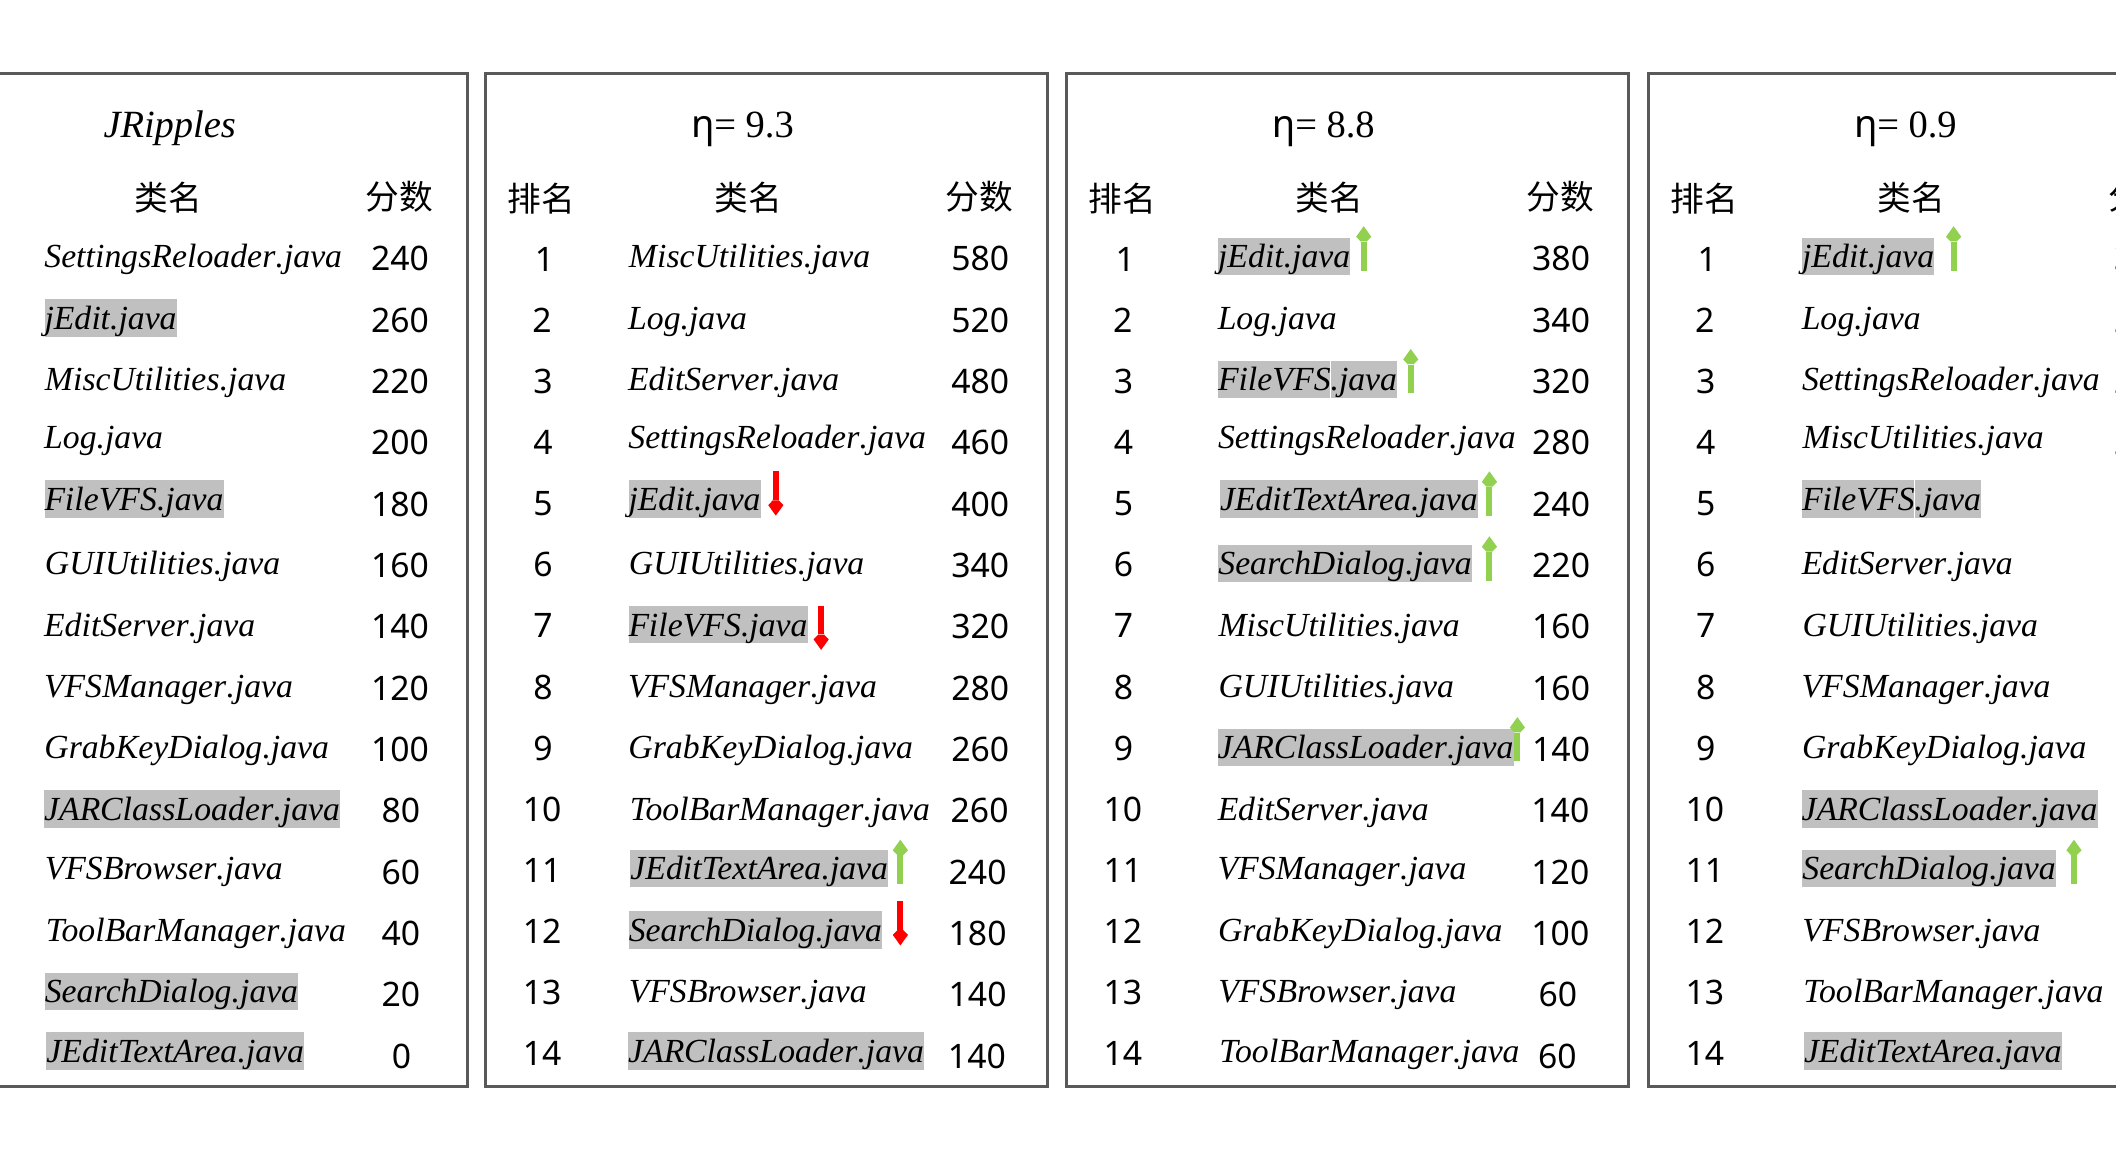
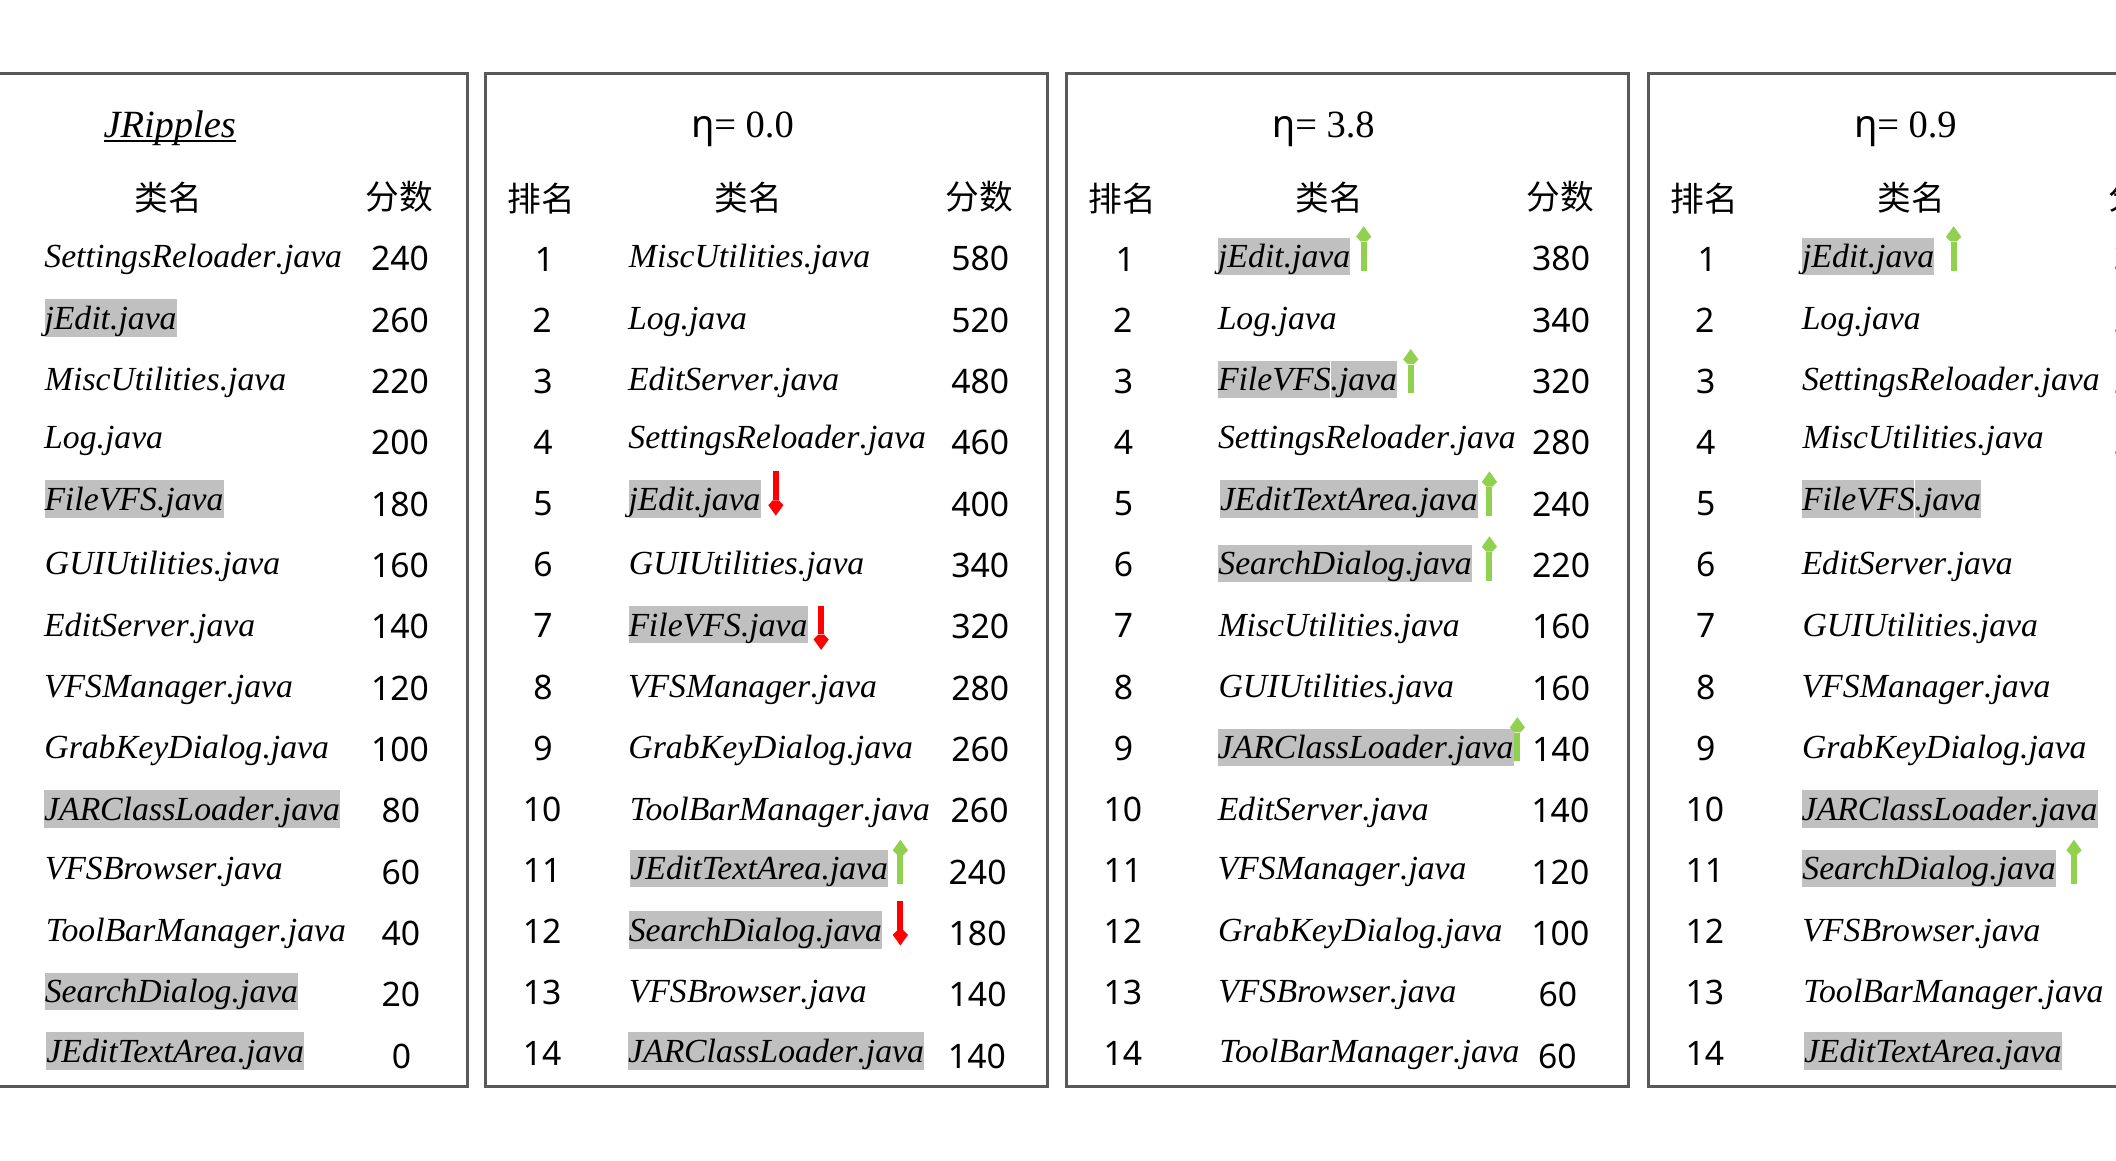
JRipples underline: none -> present (170, 125)
9.3: 9.3 -> 0.0 (770, 125)
8.8: 8.8 -> 3.8 (1351, 125)
